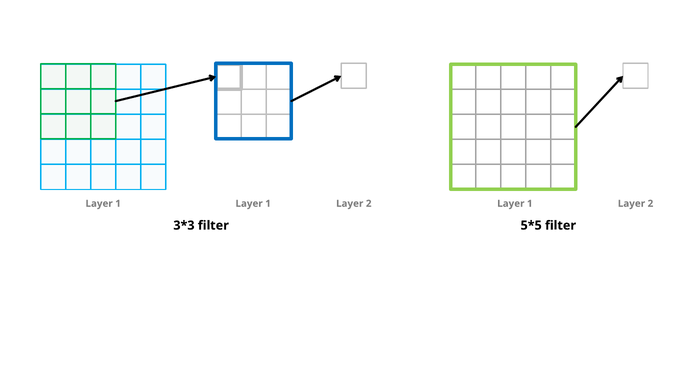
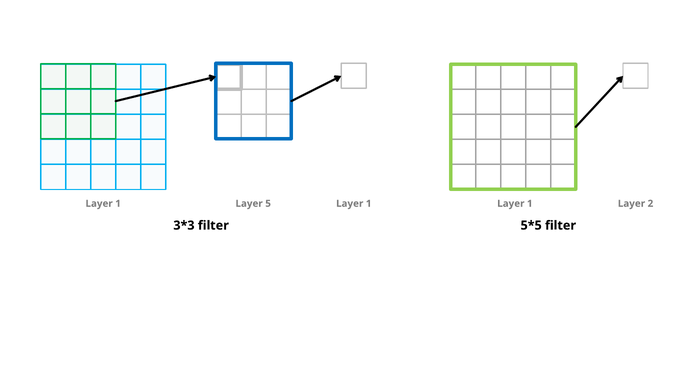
1 Layer 1: 1 -> 5 (268, 204)
2: 2 -> 1 (369, 204)
